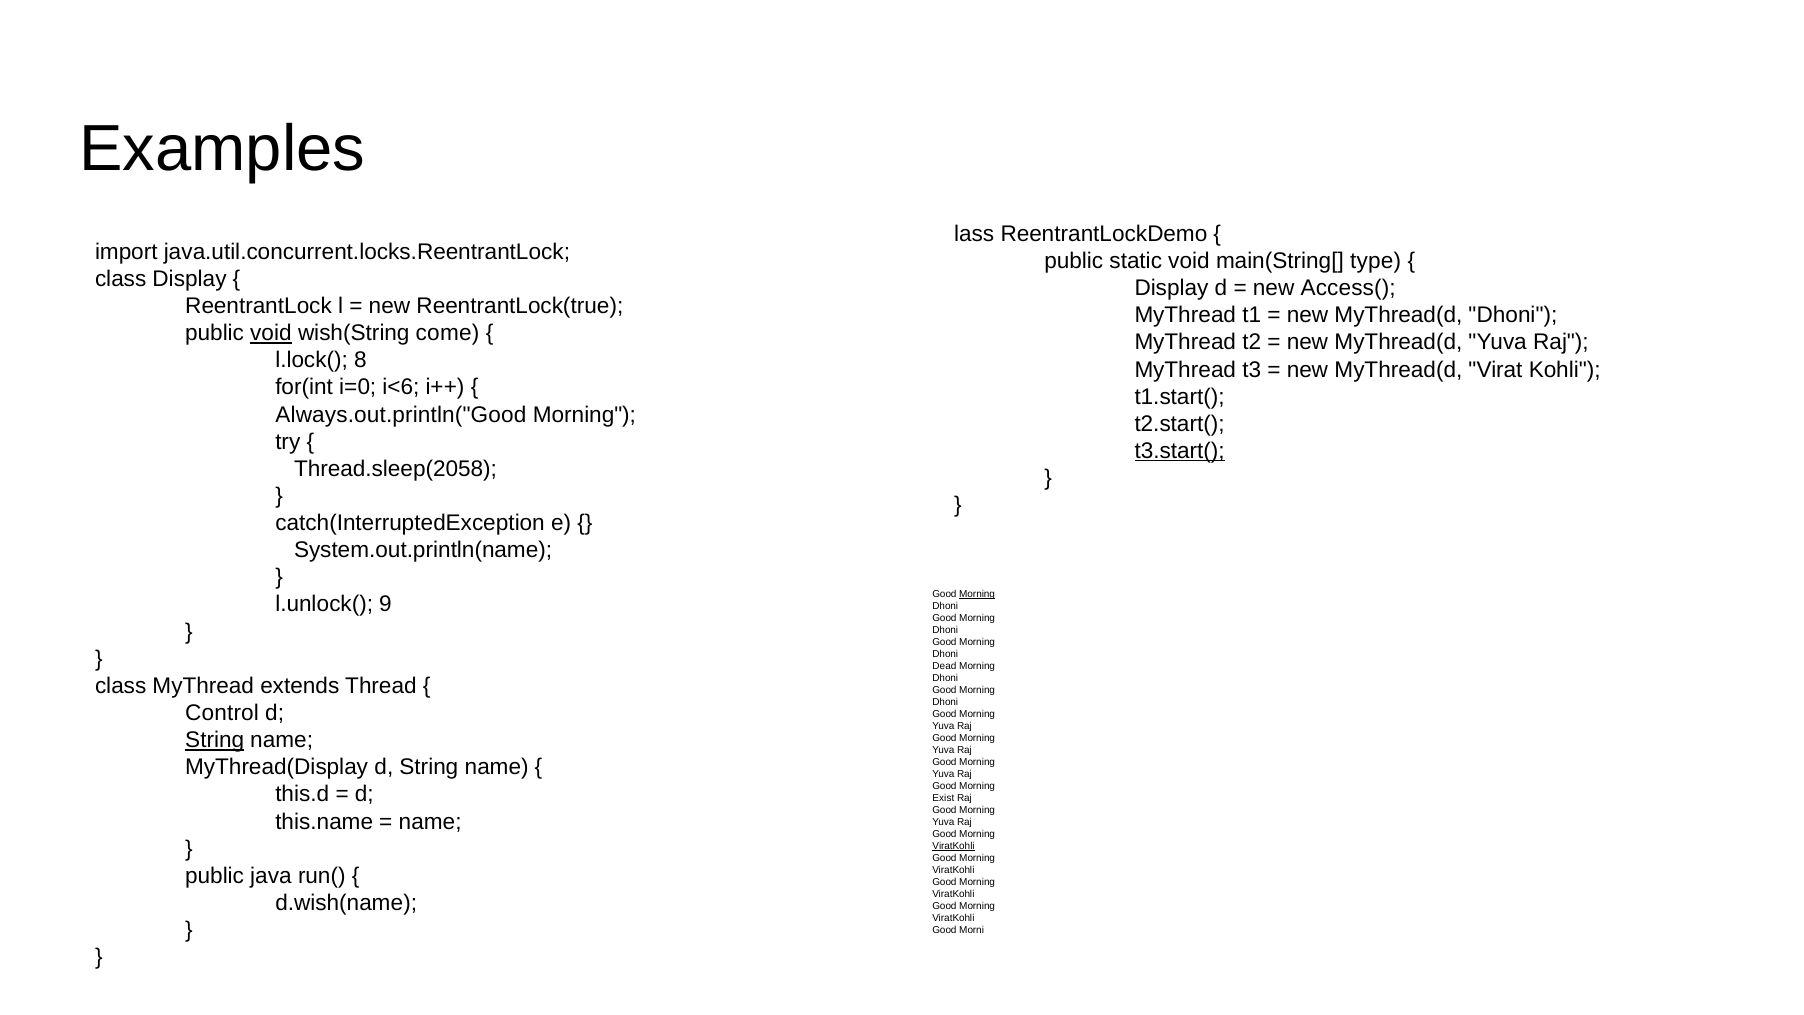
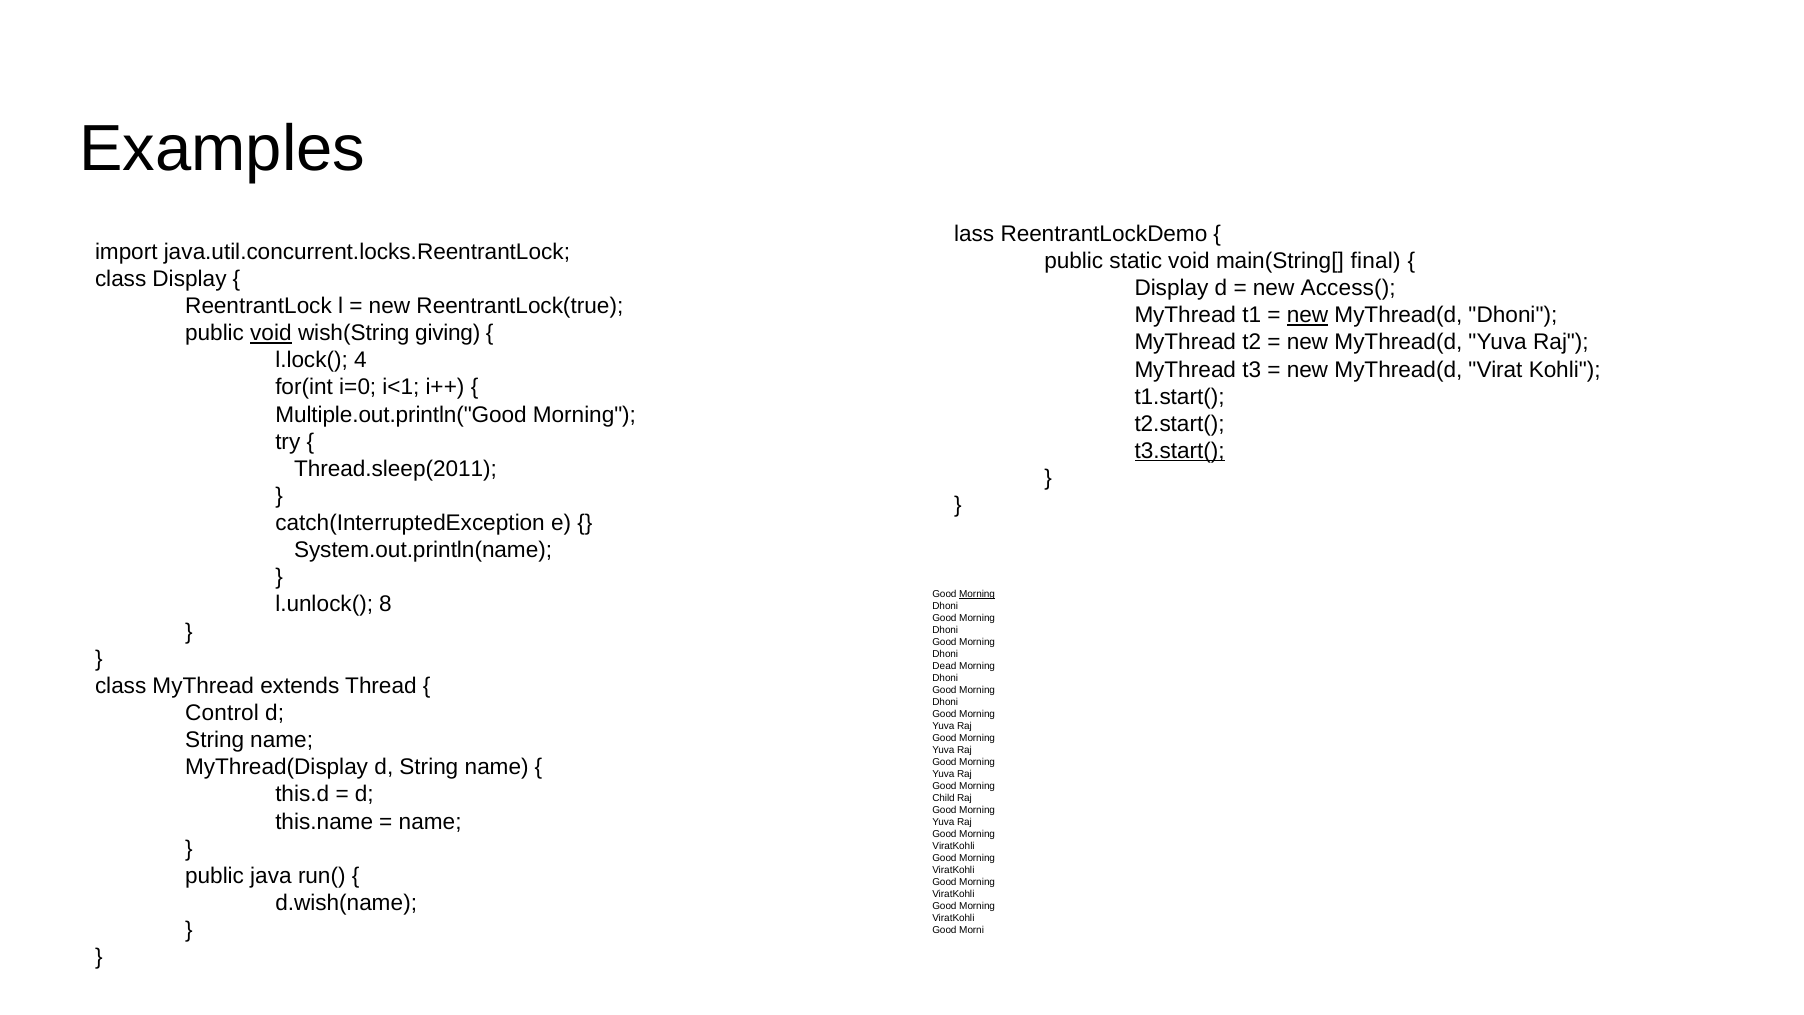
type: type -> final (1376, 261)
new underline: none -> present (1307, 315)
come: come -> giving (448, 333)
8: 8 -> 4 (360, 360)
i<6: i<6 -> i<1 (401, 387)
Always.out.println("Good: Always.out.println("Good -> Multiple.out.println("Good (401, 414)
Thread.sleep(2058: Thread.sleep(2058 -> Thread.sleep(2011 (396, 469)
9: 9 -> 8 (385, 604)
String underline: present -> none (215, 740)
Exist: Exist -> Child (943, 798)
ViratKohli underline: present -> none (954, 846)
